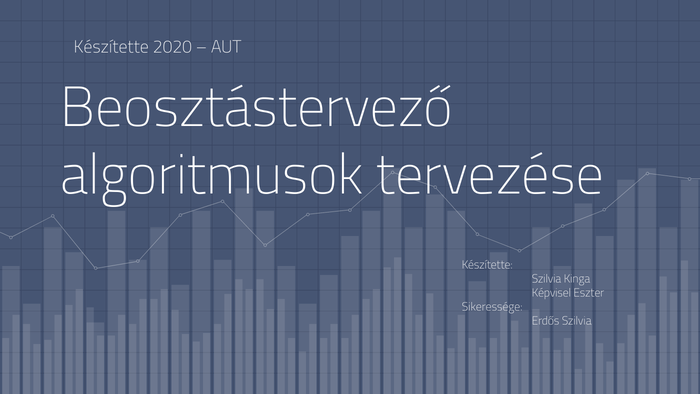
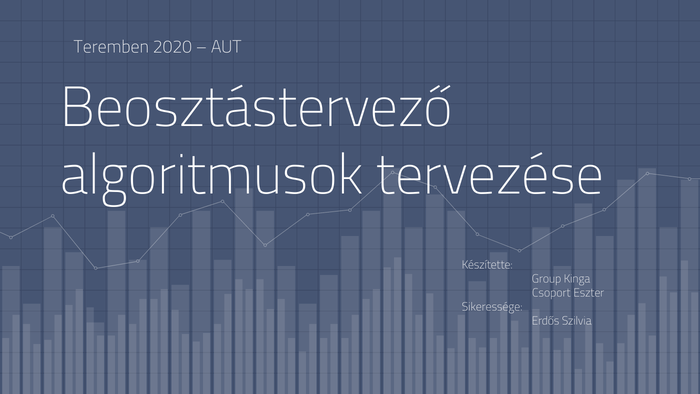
Készítette: Készítette -> Teremben (111, 47)
Szilvia: Szilvia -> Group (547, 279)
Képvisel: Képvisel -> Csoport (551, 293)
